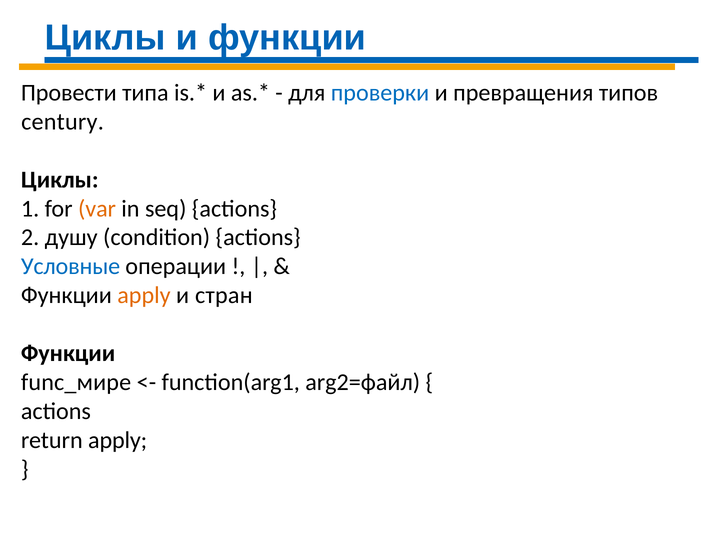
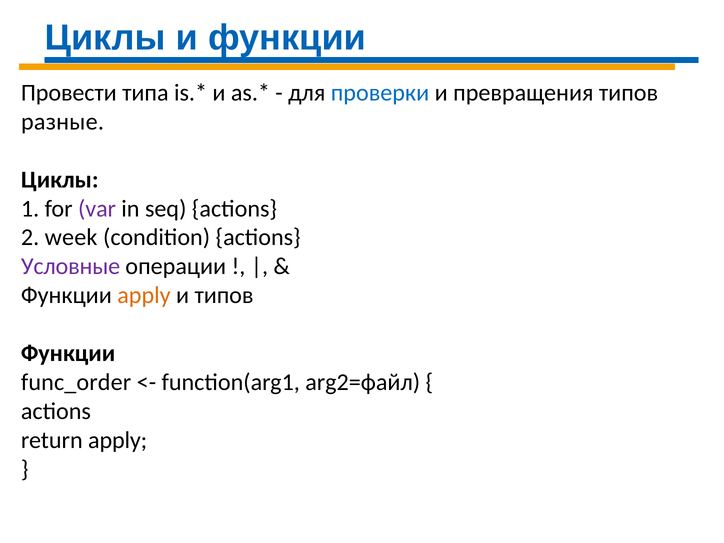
century: century -> разные (62, 122)
var colour: orange -> purple (97, 209)
душу: душу -> week (71, 238)
Условные colour: blue -> purple (71, 266)
и стран: стран -> типов (224, 295)
func_мире: func_мире -> func_order (76, 382)
